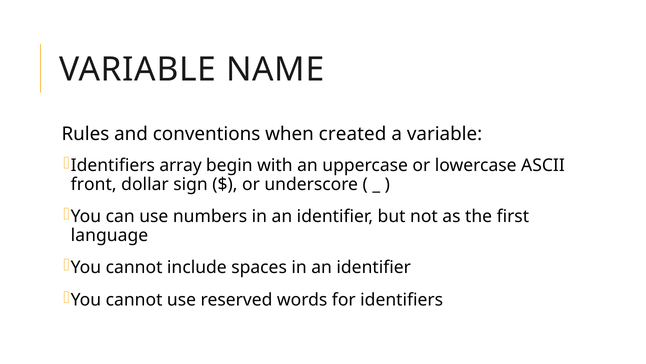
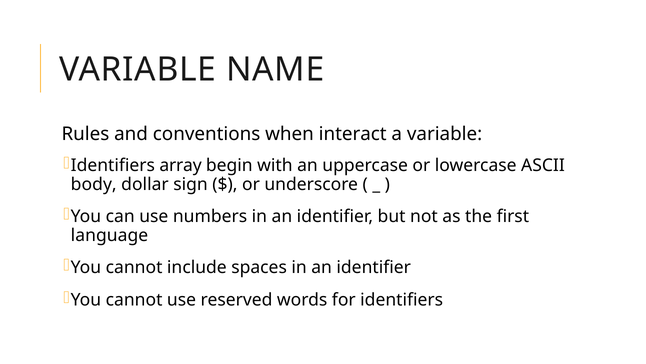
created: created -> interact (353, 134)
front: front -> body (94, 184)
